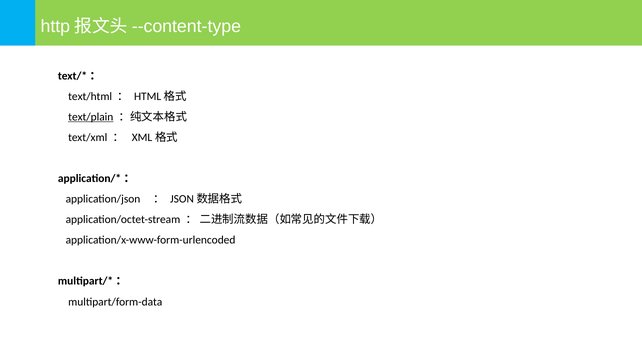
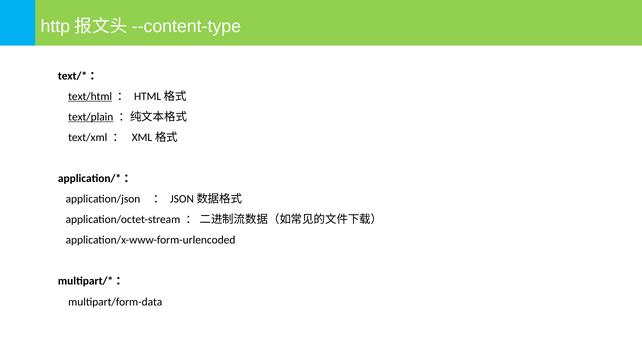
text/html underline: none -> present (90, 96)
